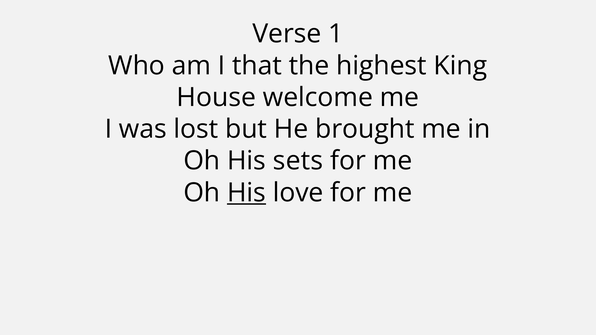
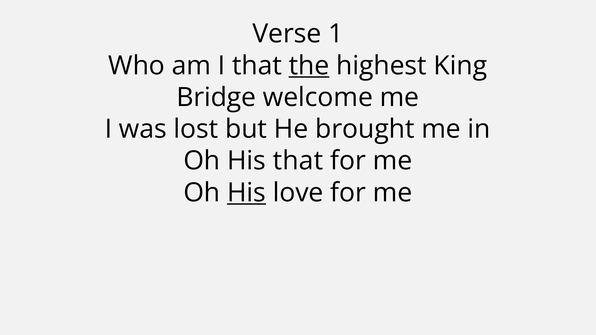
the underline: none -> present (309, 66)
House: House -> Bridge (216, 97)
His sets: sets -> that (298, 161)
